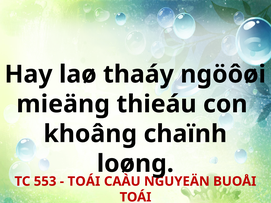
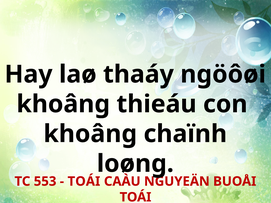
mieäng: mieäng -> khoâng (63, 104)
